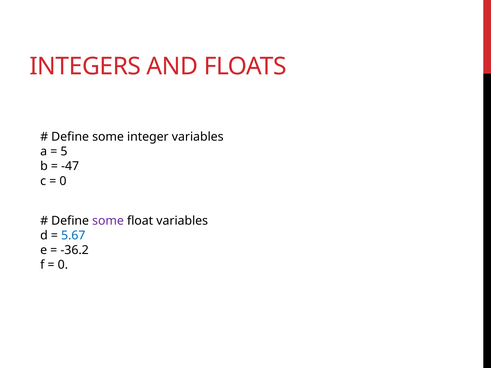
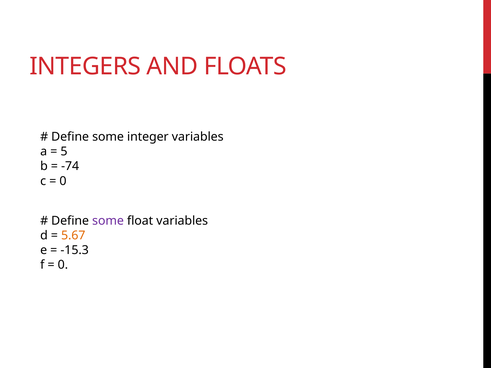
-47: -47 -> -74 (70, 166)
5.67 colour: blue -> orange (73, 236)
-36.2: -36.2 -> -15.3 (75, 250)
